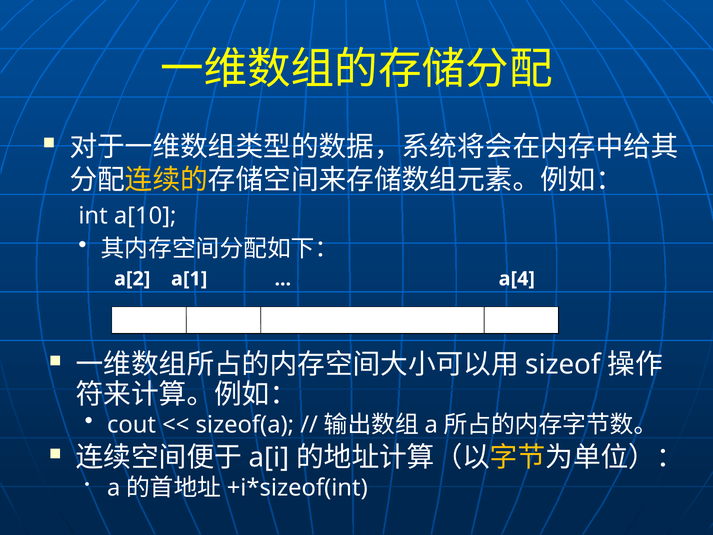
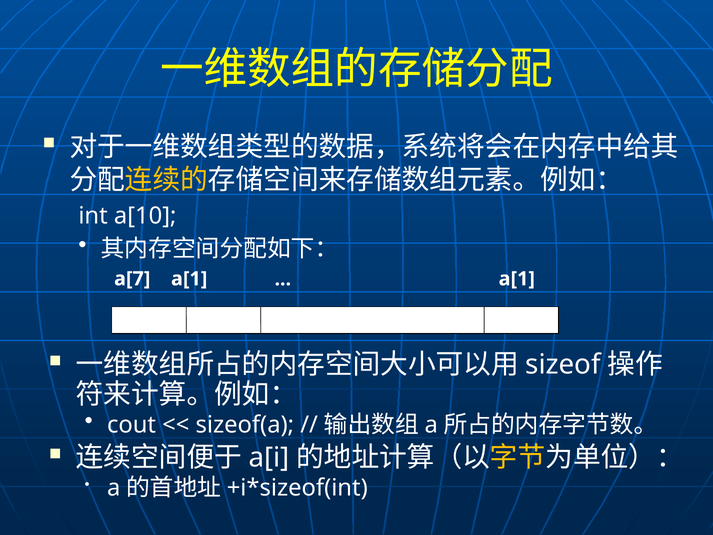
a[2: a[2 -> a[7 (132, 279)
a[4: a[4 -> a[1 (517, 279)
